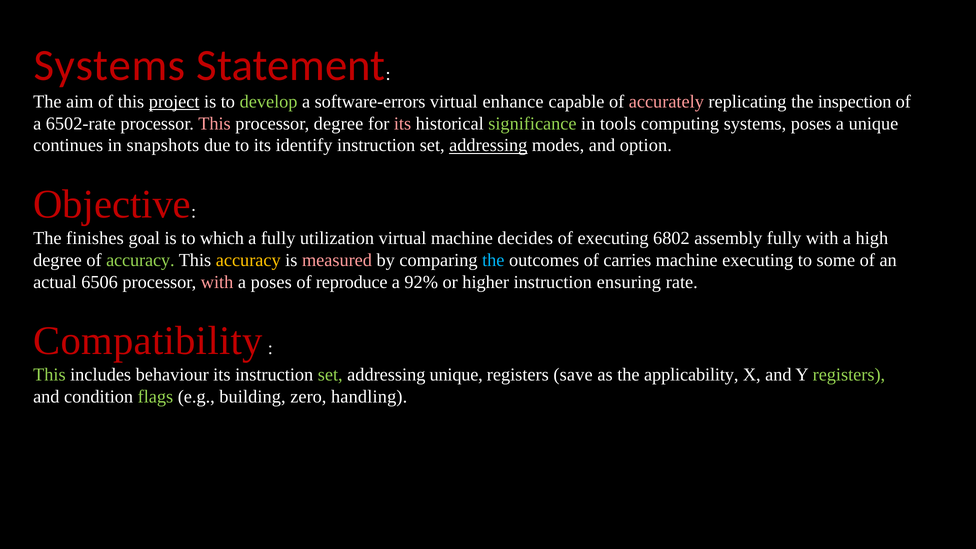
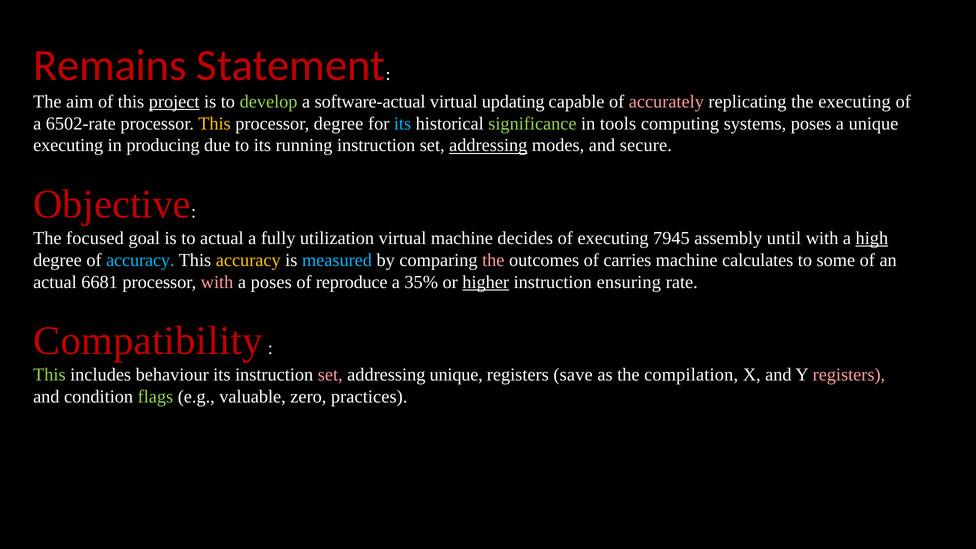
Systems: Systems -> Remains (110, 66)
software-errors: software-errors -> software-actual (370, 102)
enhance: enhance -> updating (513, 102)
the inspection: inspection -> executing (855, 102)
This colour: pink -> yellow (214, 123)
its colour: pink -> light blue (403, 123)
continues: continues -> executing (68, 145)
snapshots: snapshots -> producing (163, 145)
identify: identify -> running (304, 145)
option: option -> secure (646, 145)
finishes: finishes -> focused (95, 238)
to which: which -> actual (222, 238)
6802: 6802 -> 7945 (671, 238)
assembly fully: fully -> until (784, 238)
high underline: none -> present (872, 238)
accuracy colour: light green -> light blue (140, 260)
measured colour: pink -> light blue (337, 260)
the colour: light blue -> pink (493, 260)
machine executing: executing -> calculates (758, 260)
6506: 6506 -> 6681 (100, 282)
92%: 92% -> 35% (421, 282)
higher underline: none -> present (486, 282)
set colour: light green -> pink (330, 375)
applicability: applicability -> compilation (691, 375)
registers colour: light green -> pink (849, 375)
building: building -> valuable (253, 397)
handling: handling -> practices (369, 397)
